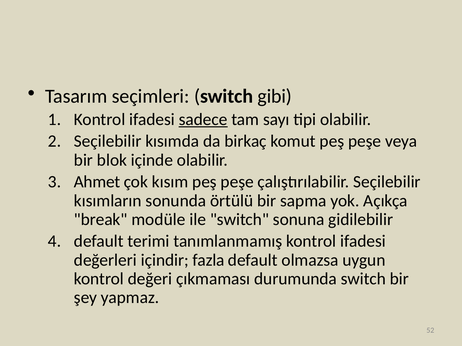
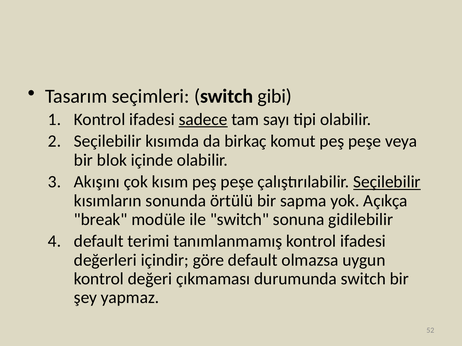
Ahmet: Ahmet -> Akışını (97, 182)
Seçilebilir underline: none -> present (387, 182)
fazla: fazla -> göre (209, 260)
